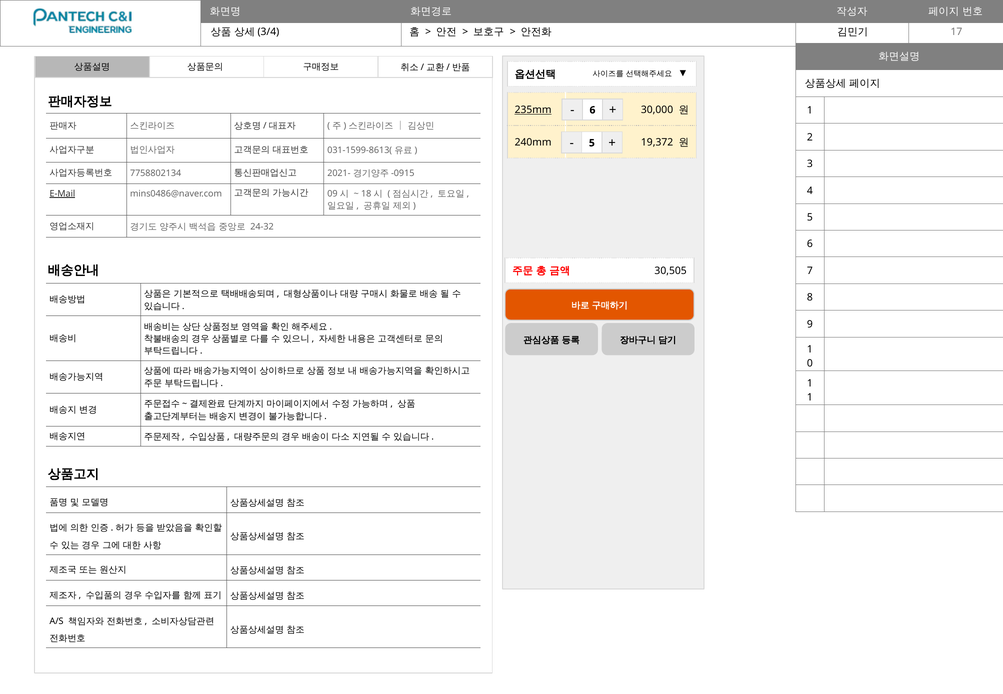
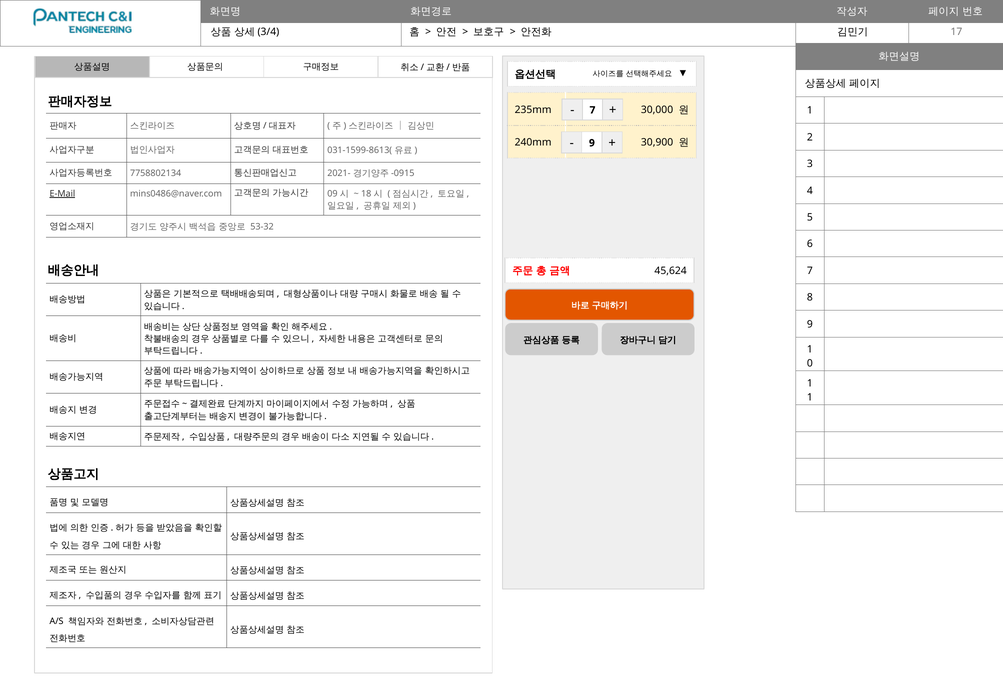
6: 6 -> 7 (592, 110)
235mm underline: present -> none (533, 110)
5: 5 -> 9 (592, 143)
19,372: 19,372 -> 30,900 (657, 143)
24-32: 24-32 -> 53-32 (262, 227)
30,505: 30,505 -> 45,624 (671, 271)
